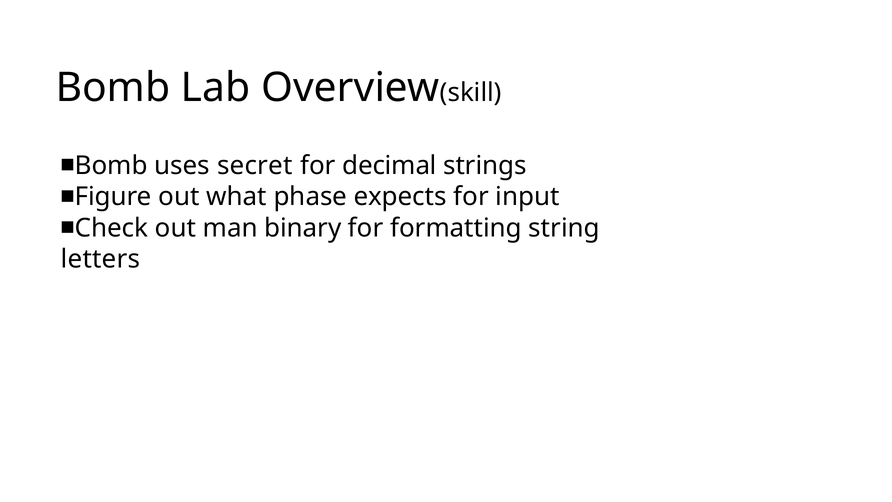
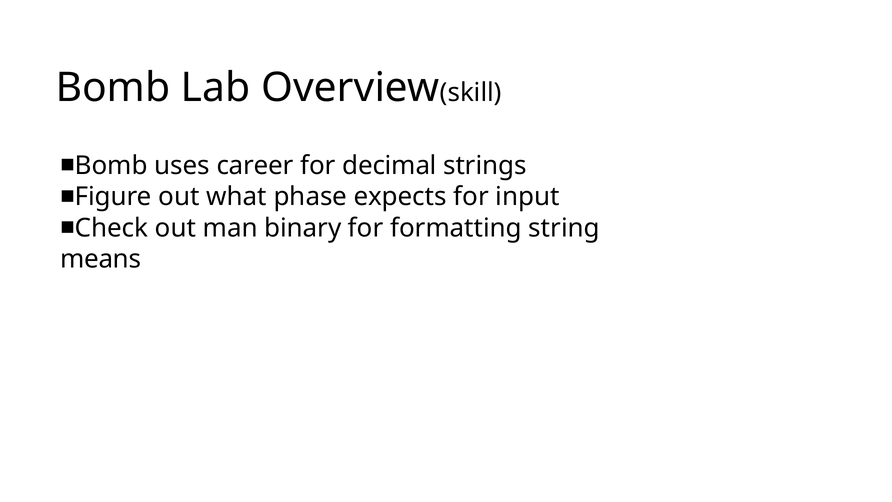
secret: secret -> career (255, 165)
letters: letters -> means (101, 259)
